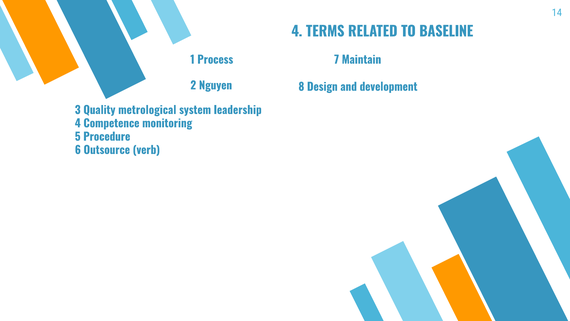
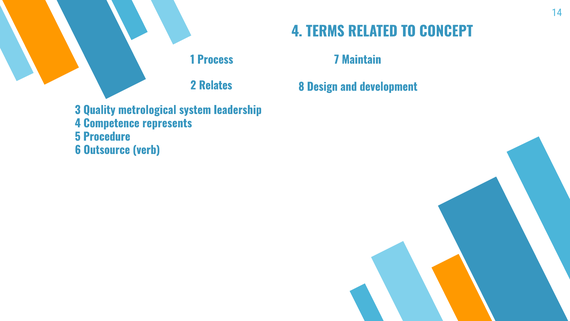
BASELINE: BASELINE -> CONCEPT (446, 32)
Nguyen: Nguyen -> Relates (216, 86)
monitoring: monitoring -> represents (167, 124)
